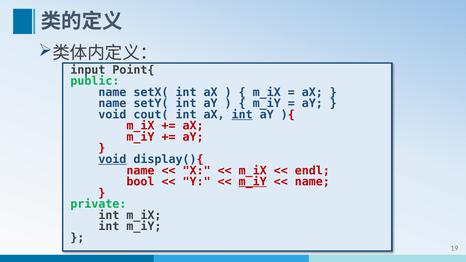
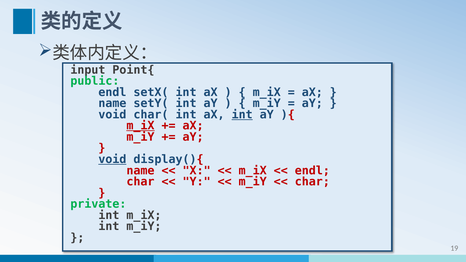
name: name -> endl (112, 92)
cout(: cout( -> char( (151, 115)
m_iX underline: none -> present (140, 126)
bool: bool -> char (140, 182)
m_iY underline: present -> none (253, 182)
name: name -> char (312, 182)
